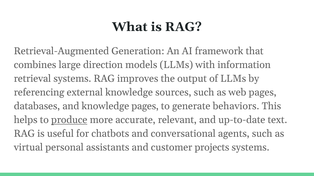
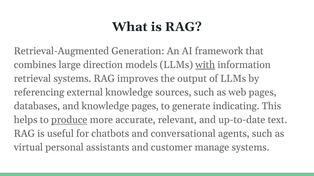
with underline: none -> present (205, 65)
behaviors: behaviors -> indicating (236, 107)
projects: projects -> manage (212, 148)
